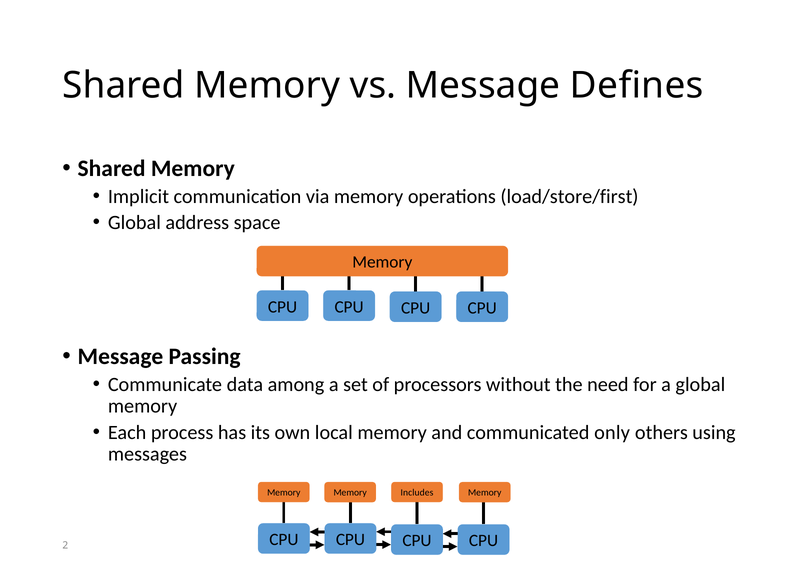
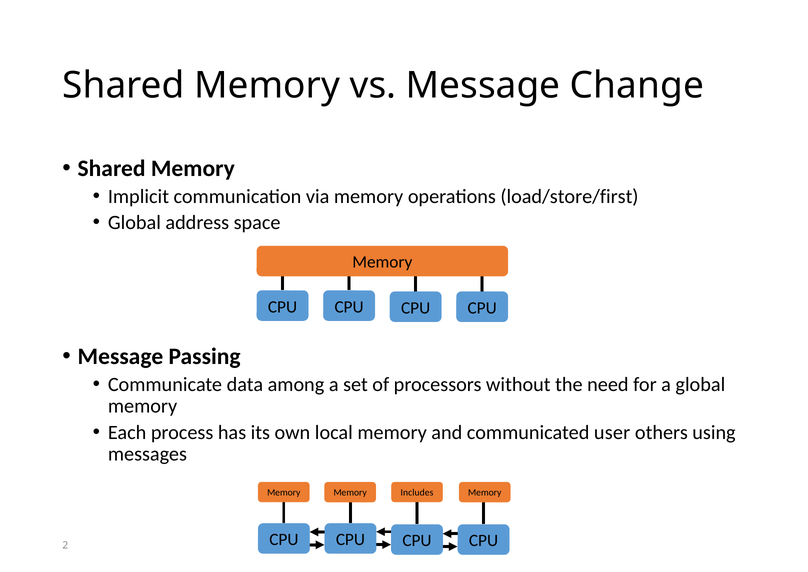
Defines: Defines -> Change (637, 85)
only: only -> user (612, 432)
